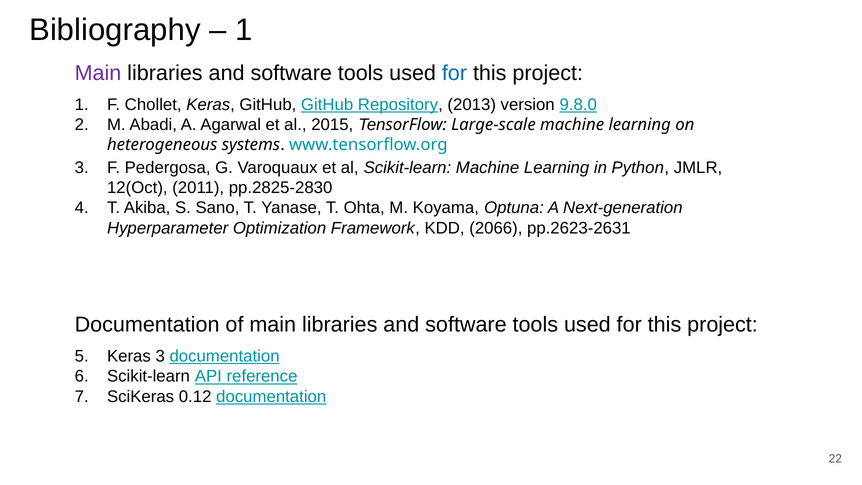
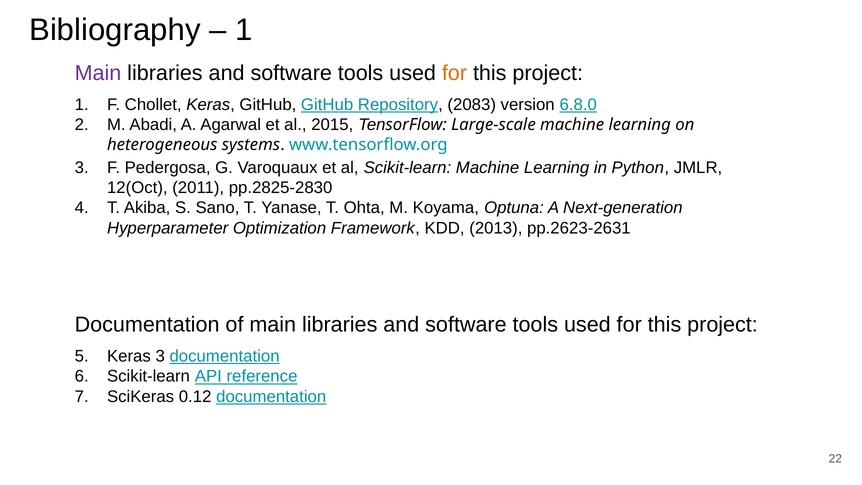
for colour: blue -> orange (454, 73)
2013: 2013 -> 2083 (472, 104)
9.8.0: 9.8.0 -> 6.8.0 (578, 104)
2066: 2066 -> 2013 (496, 228)
